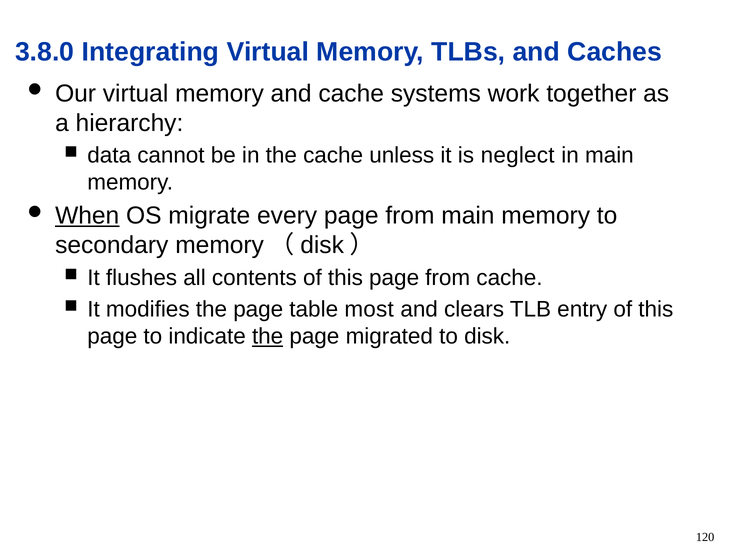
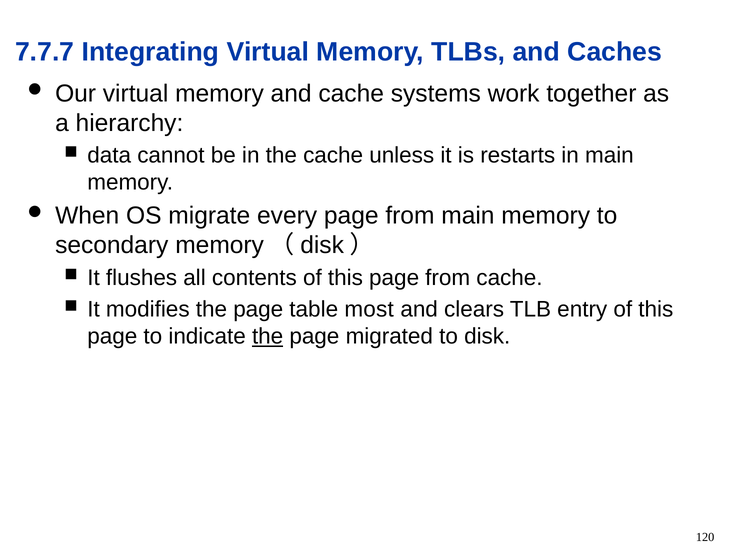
3.8.0: 3.8.0 -> 7.7.7 (45, 52)
neglect: neglect -> restarts (518, 155)
When underline: present -> none (87, 216)
